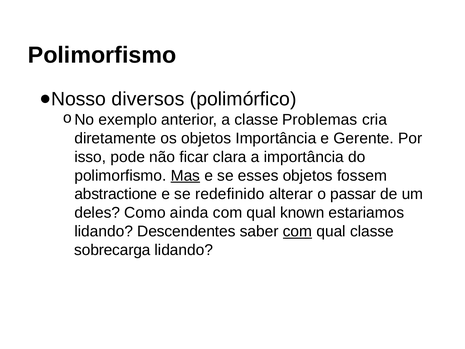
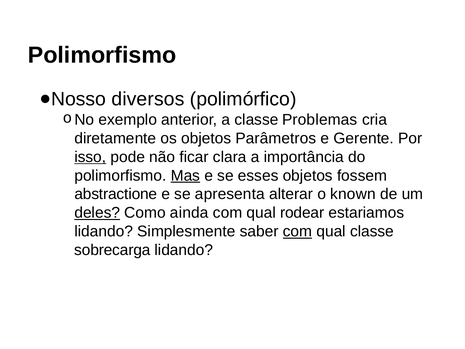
objetos Importância: Importância -> Parâmetros (276, 138)
isso underline: none -> present (90, 157)
redefinido: redefinido -> apresenta (230, 194)
passar: passar -> known (353, 194)
deles underline: none -> present (97, 213)
known: known -> rodear (302, 213)
Descendentes: Descendentes -> Simplesmente (186, 231)
